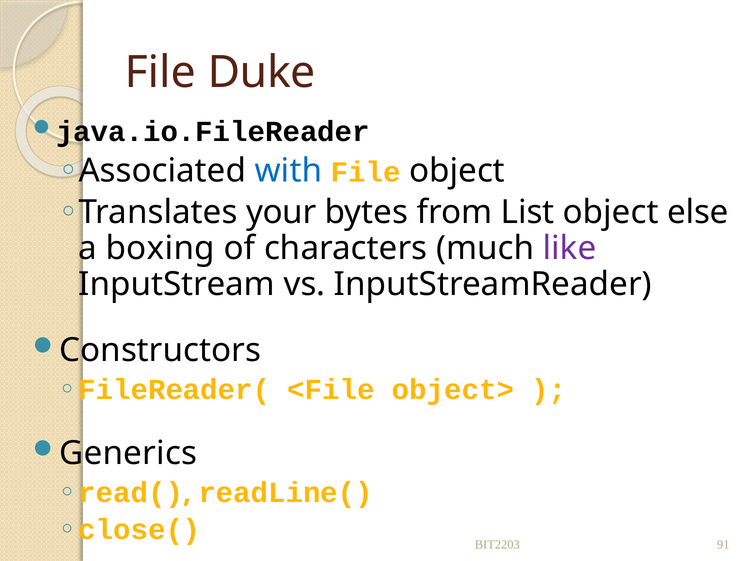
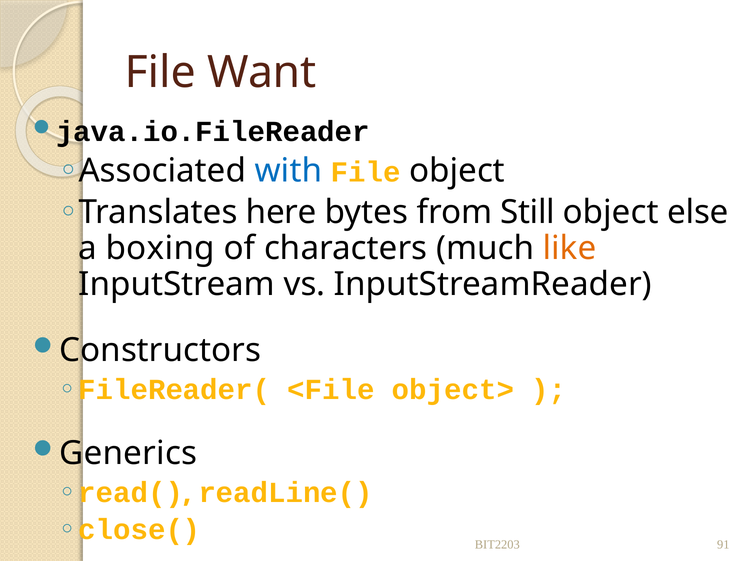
Duke: Duke -> Want (262, 72)
your: your -> here (281, 212)
List: List -> Still (528, 212)
like colour: purple -> orange (570, 248)
